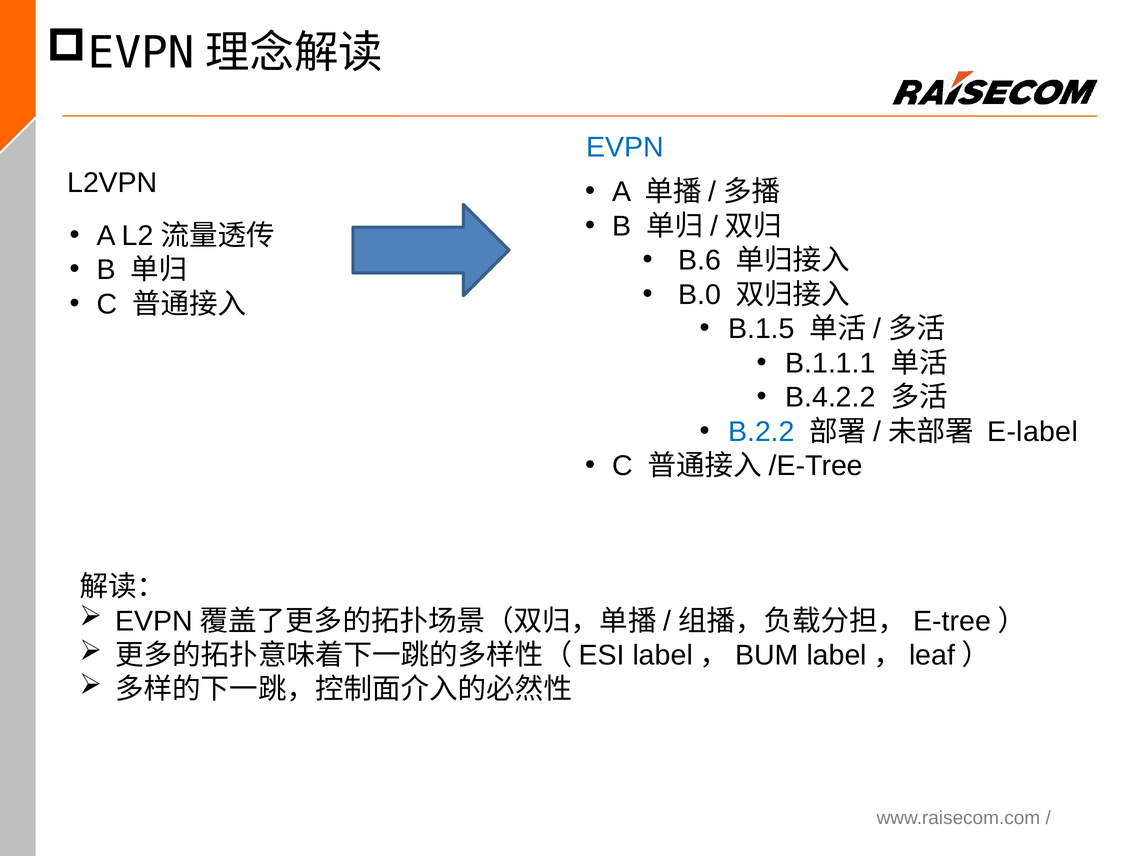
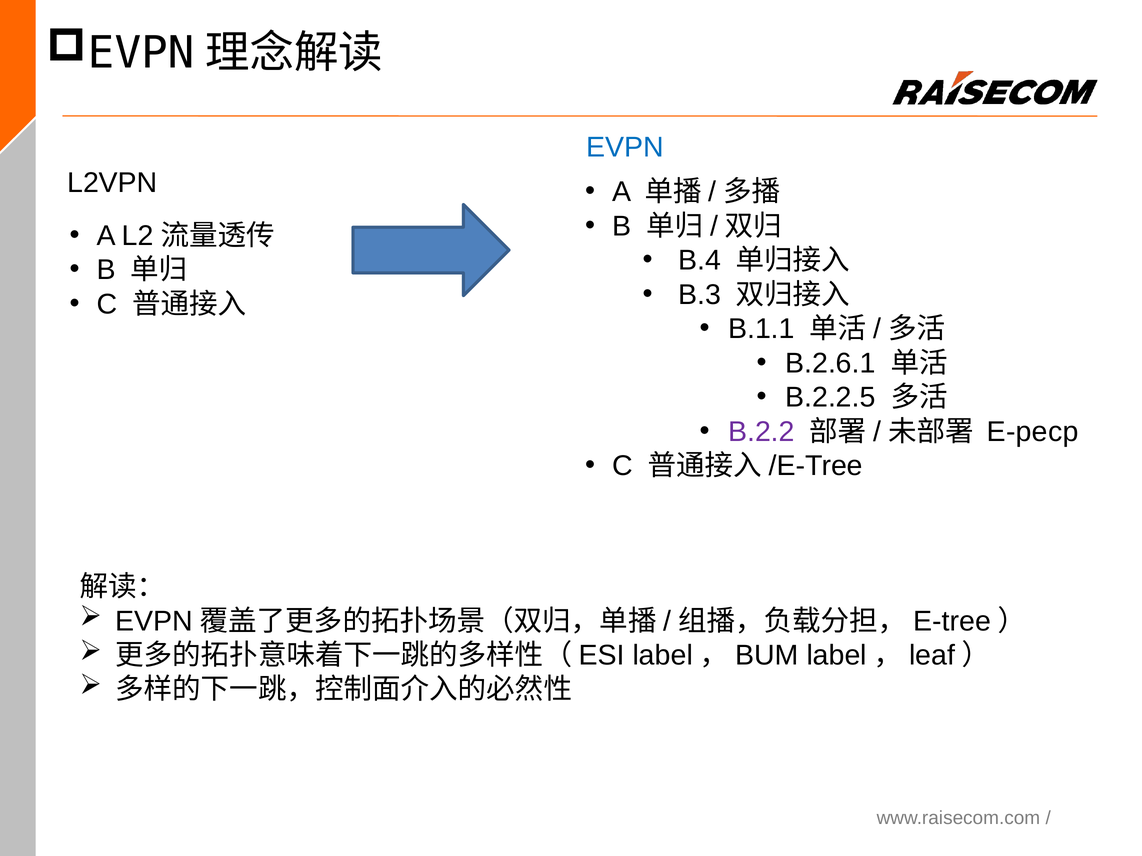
B.6: B.6 -> B.4 (700, 261)
B.0: B.0 -> B.3 (700, 295)
B.1.5: B.1.5 -> B.1.1 (761, 329)
B.1.1.1: B.1.1.1 -> B.2.6.1 (830, 363)
B.4.2.2: B.4.2.2 -> B.2.2.5 (830, 398)
B.2.2 colour: blue -> purple (761, 432)
E-label: E-label -> E-pecp (1033, 432)
